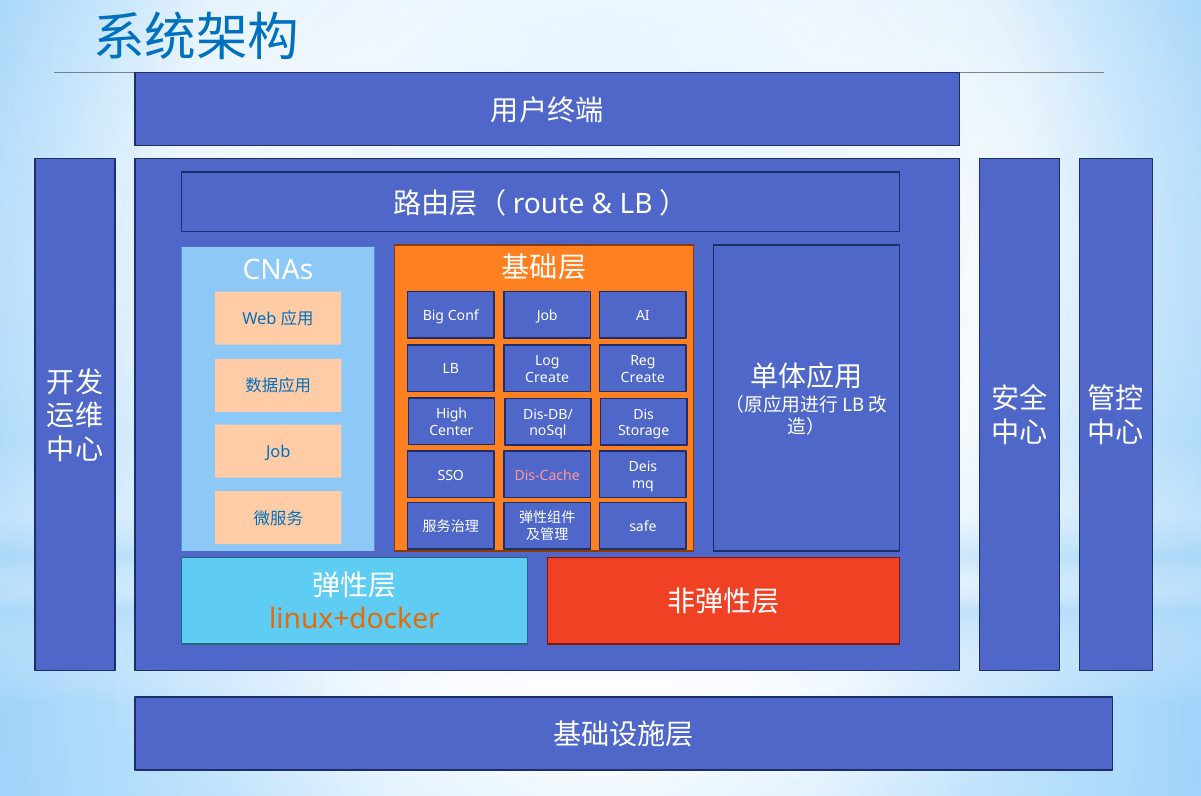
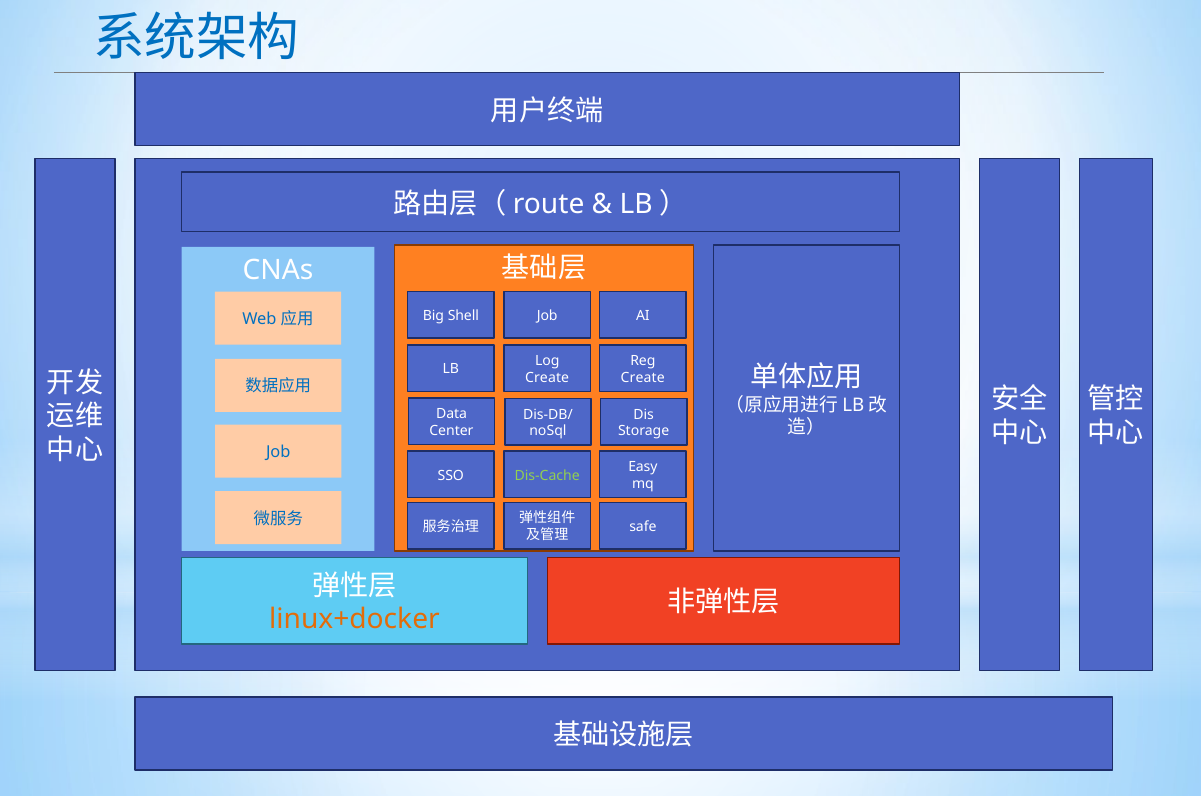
Conf: Conf -> Shell (463, 316)
High: High -> Data (452, 414)
Deis: Deis -> Easy (643, 467)
Dis-Cache colour: pink -> light green (547, 476)
